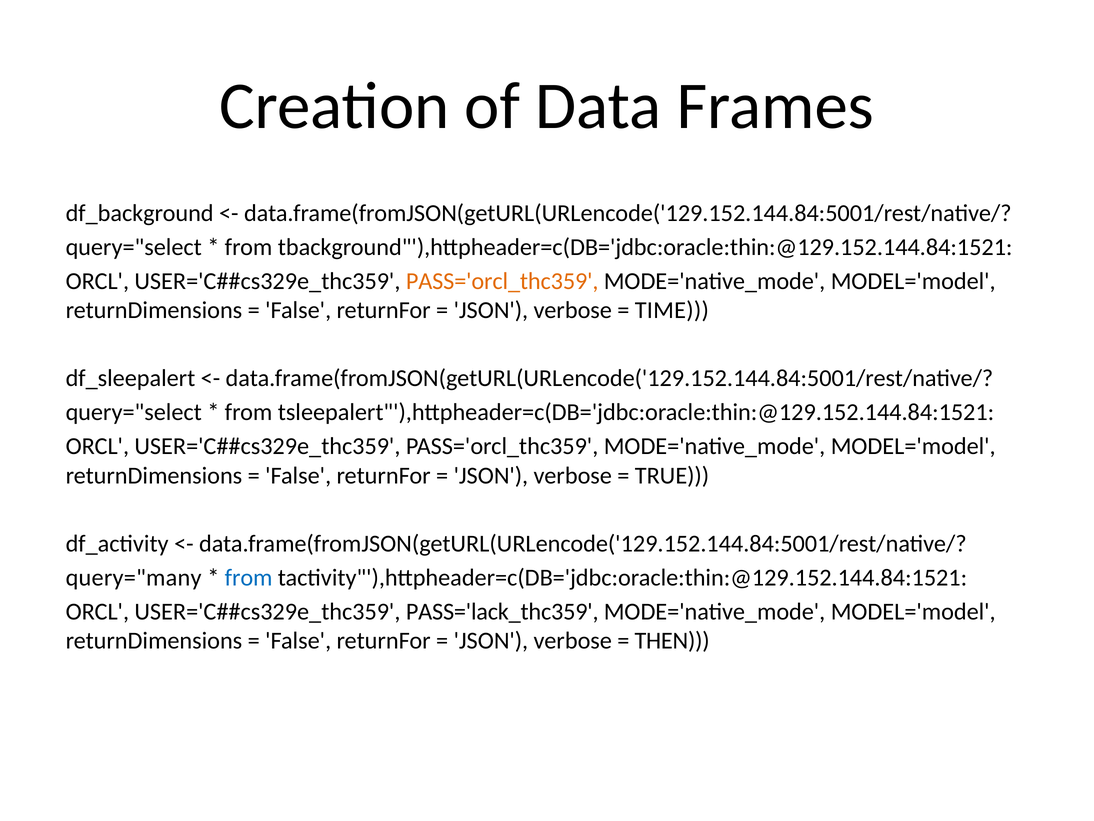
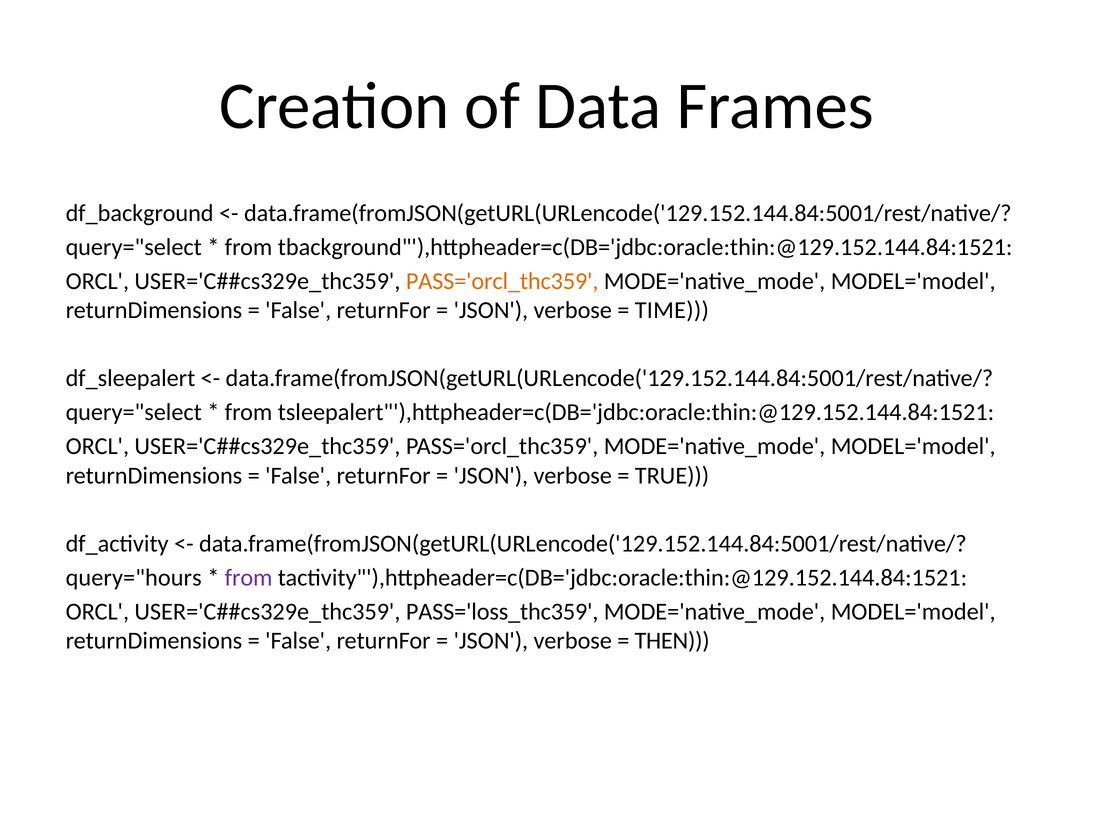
query="many: query="many -> query="hours (134, 577)
from colour: blue -> purple (249, 577)
PASS='lack_thc359: PASS='lack_thc359 -> PASS='loss_thc359 (502, 611)
